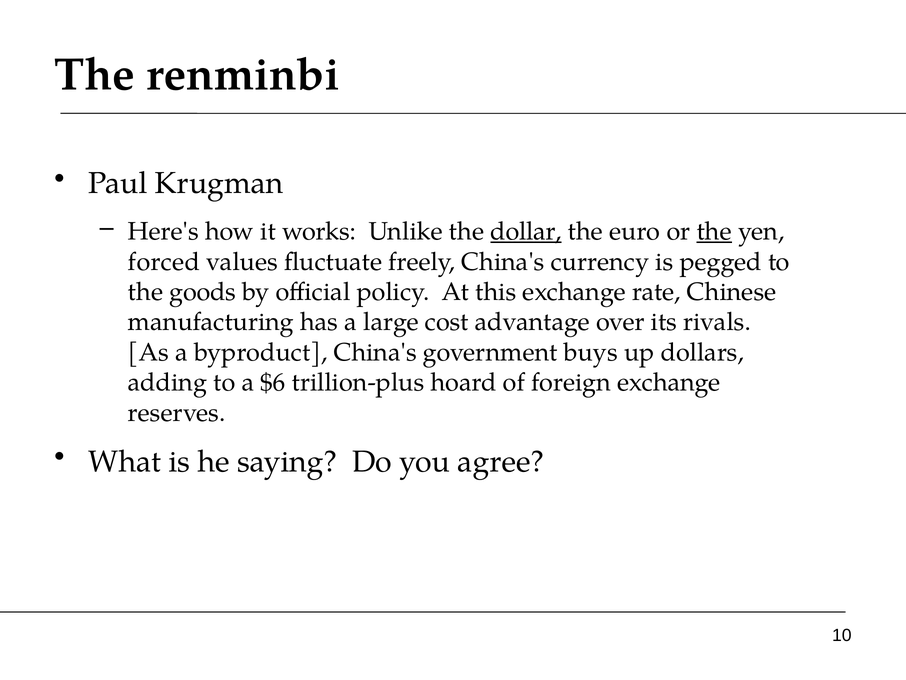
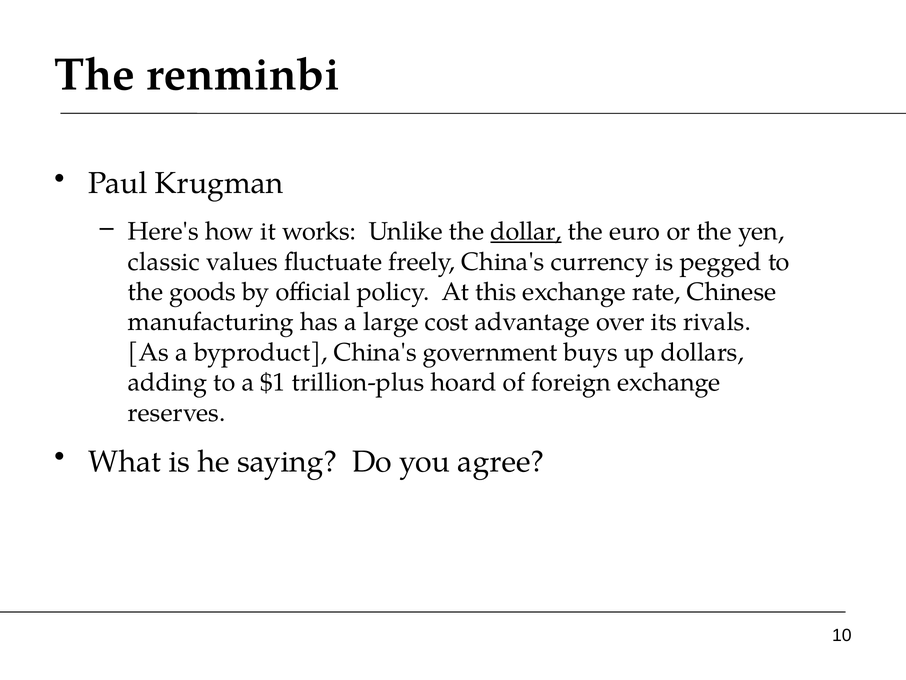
the underline: present -> none (714, 231)
forced: forced -> classic (164, 261)
$6: $6 -> $1 (273, 382)
